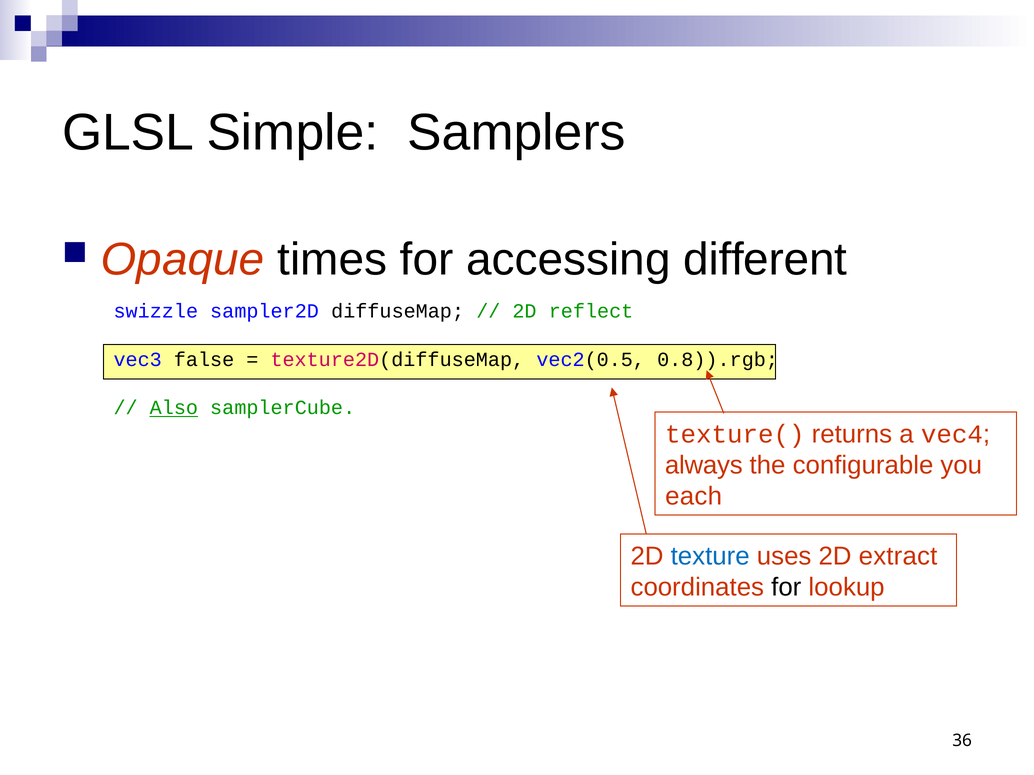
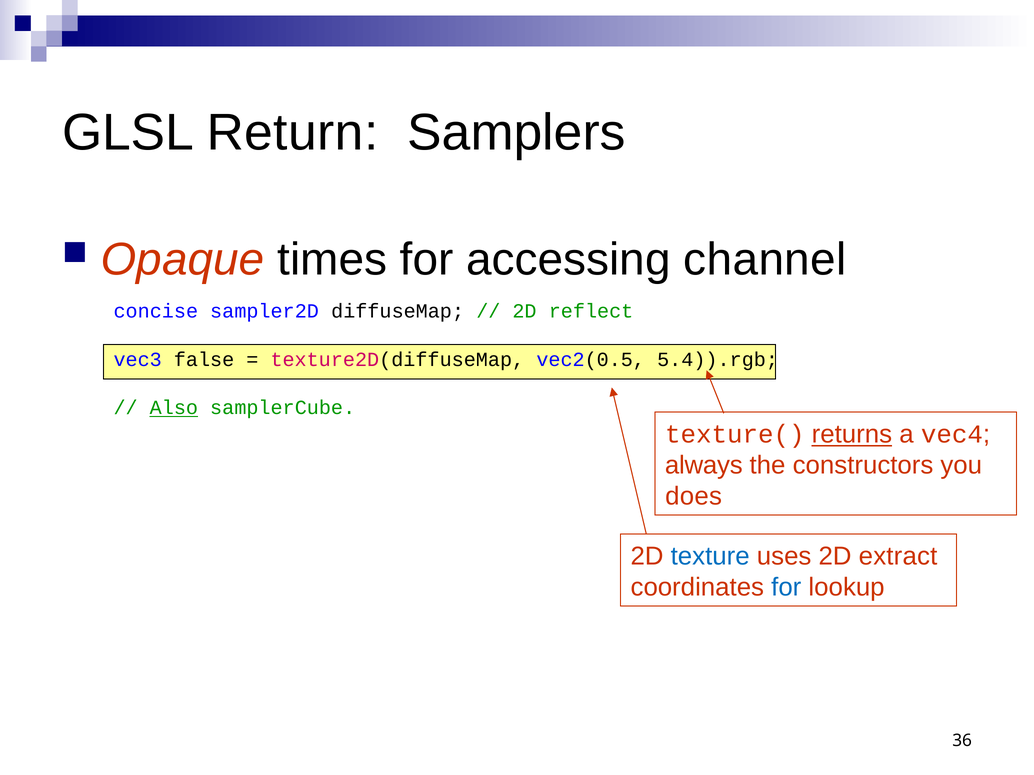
Simple: Simple -> Return (292, 133)
different: different -> channel (765, 260)
swizzle: swizzle -> concise (156, 312)
0.8)).rgb: 0.8)).rgb -> 5.4)).rgb (718, 360)
returns underline: none -> present (852, 435)
configurable: configurable -> constructors (863, 466)
each: each -> does (694, 497)
for colour: black -> blue (786, 588)
